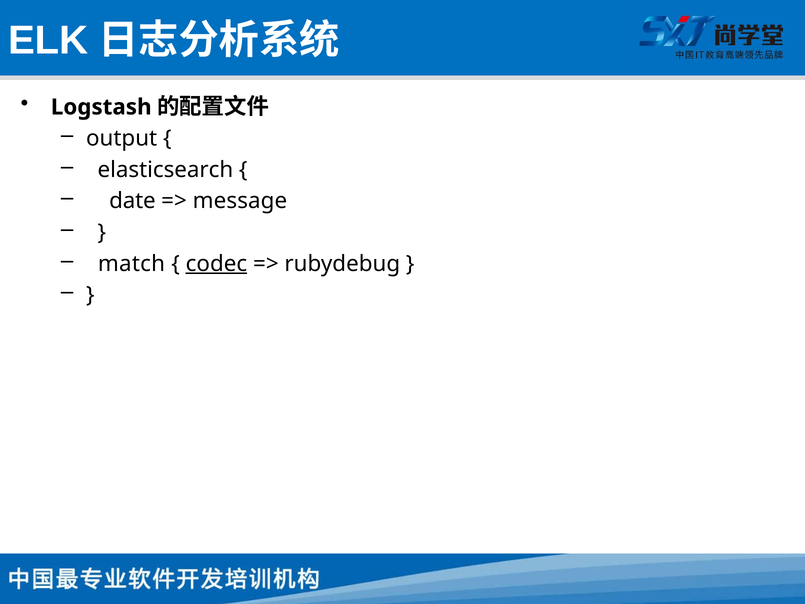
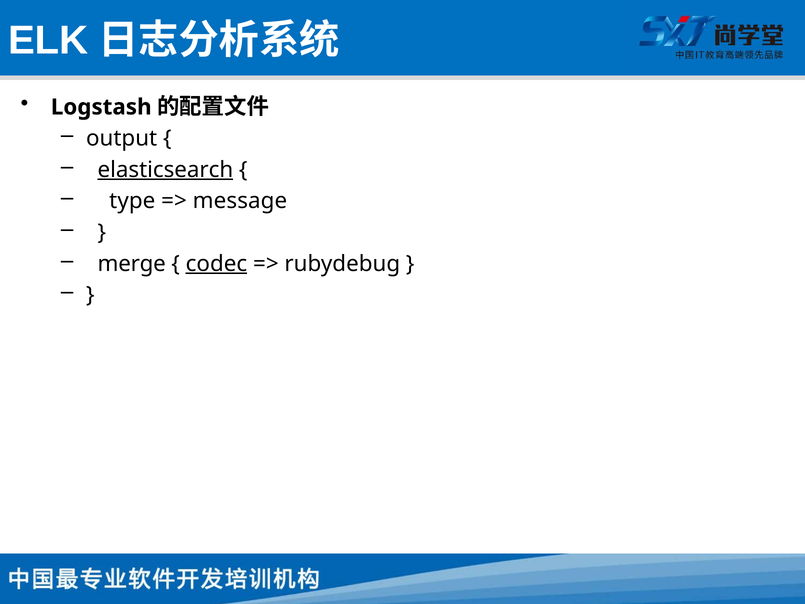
elasticsearch underline: none -> present (165, 170)
date: date -> type (132, 201)
match: match -> merge (132, 264)
